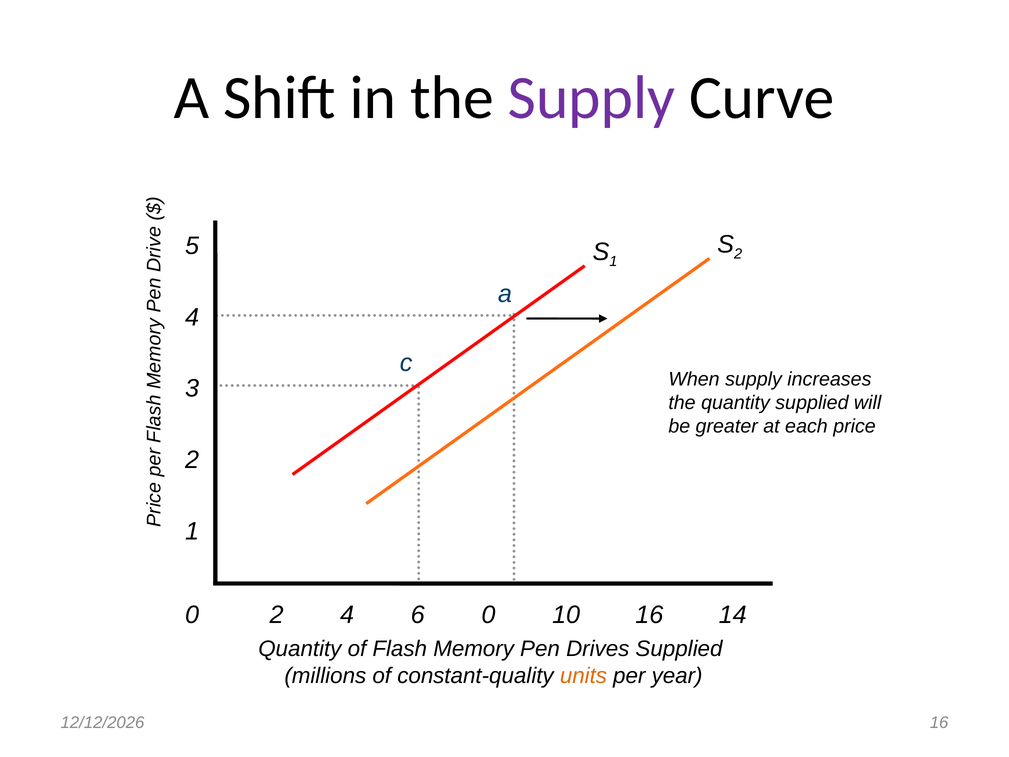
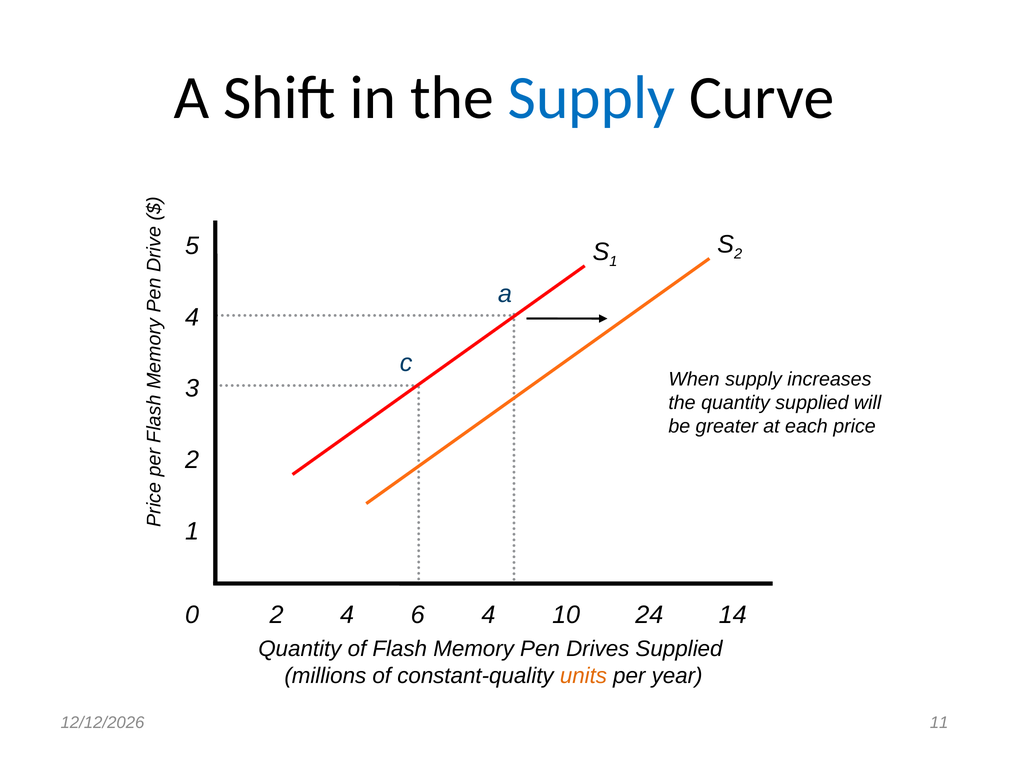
Supply colour: purple -> blue (591, 98)
6 0: 0 -> 4 (489, 615)
10 16: 16 -> 24 (649, 615)
16: 16 -> 11 (939, 723)
